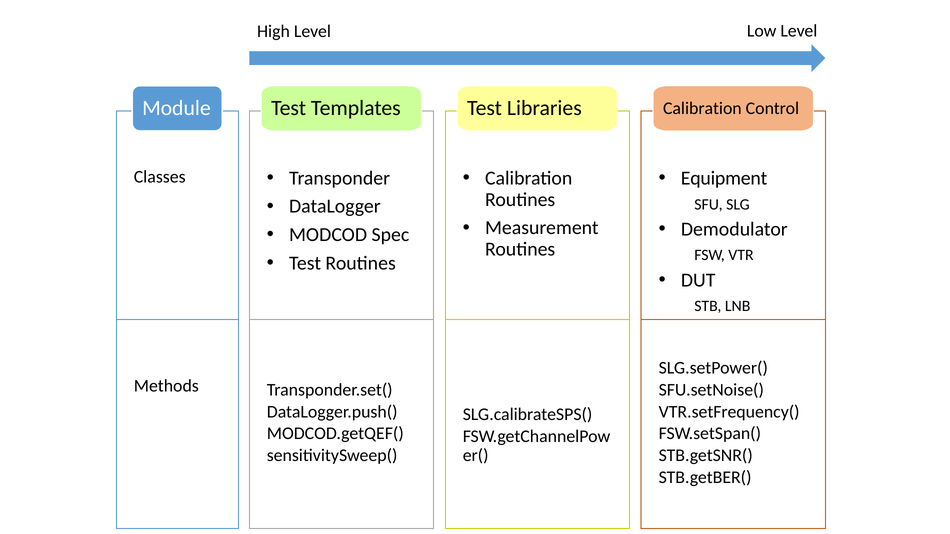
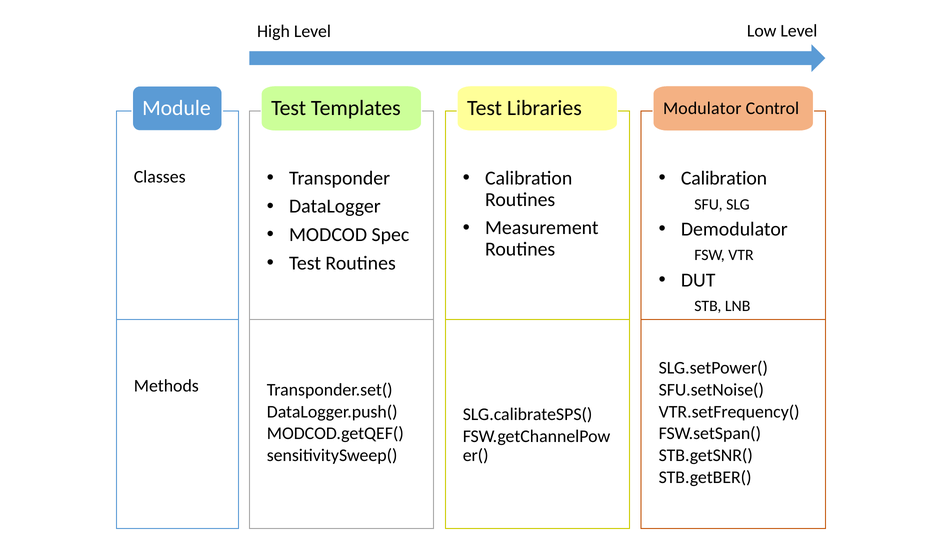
Calibration: Calibration -> Modulator (702, 108)
Equipment: Equipment -> Calibration (724, 178)
